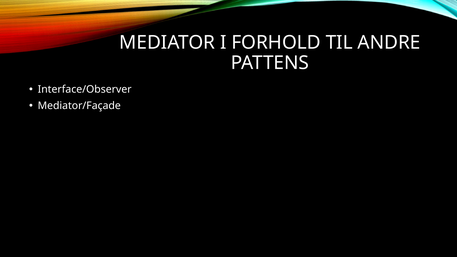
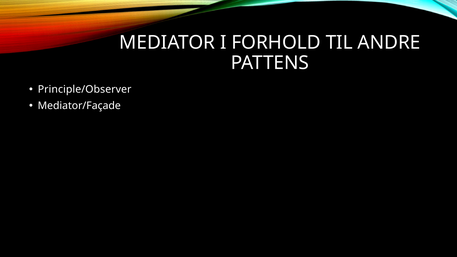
Interface/Observer: Interface/Observer -> Principle/Observer (85, 90)
